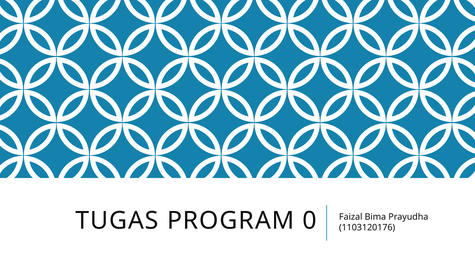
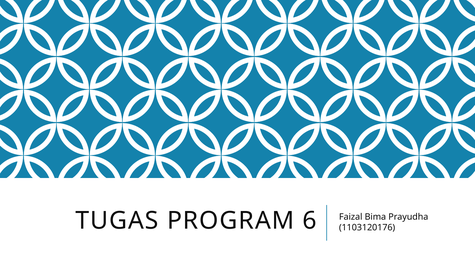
0: 0 -> 6 (310, 221)
